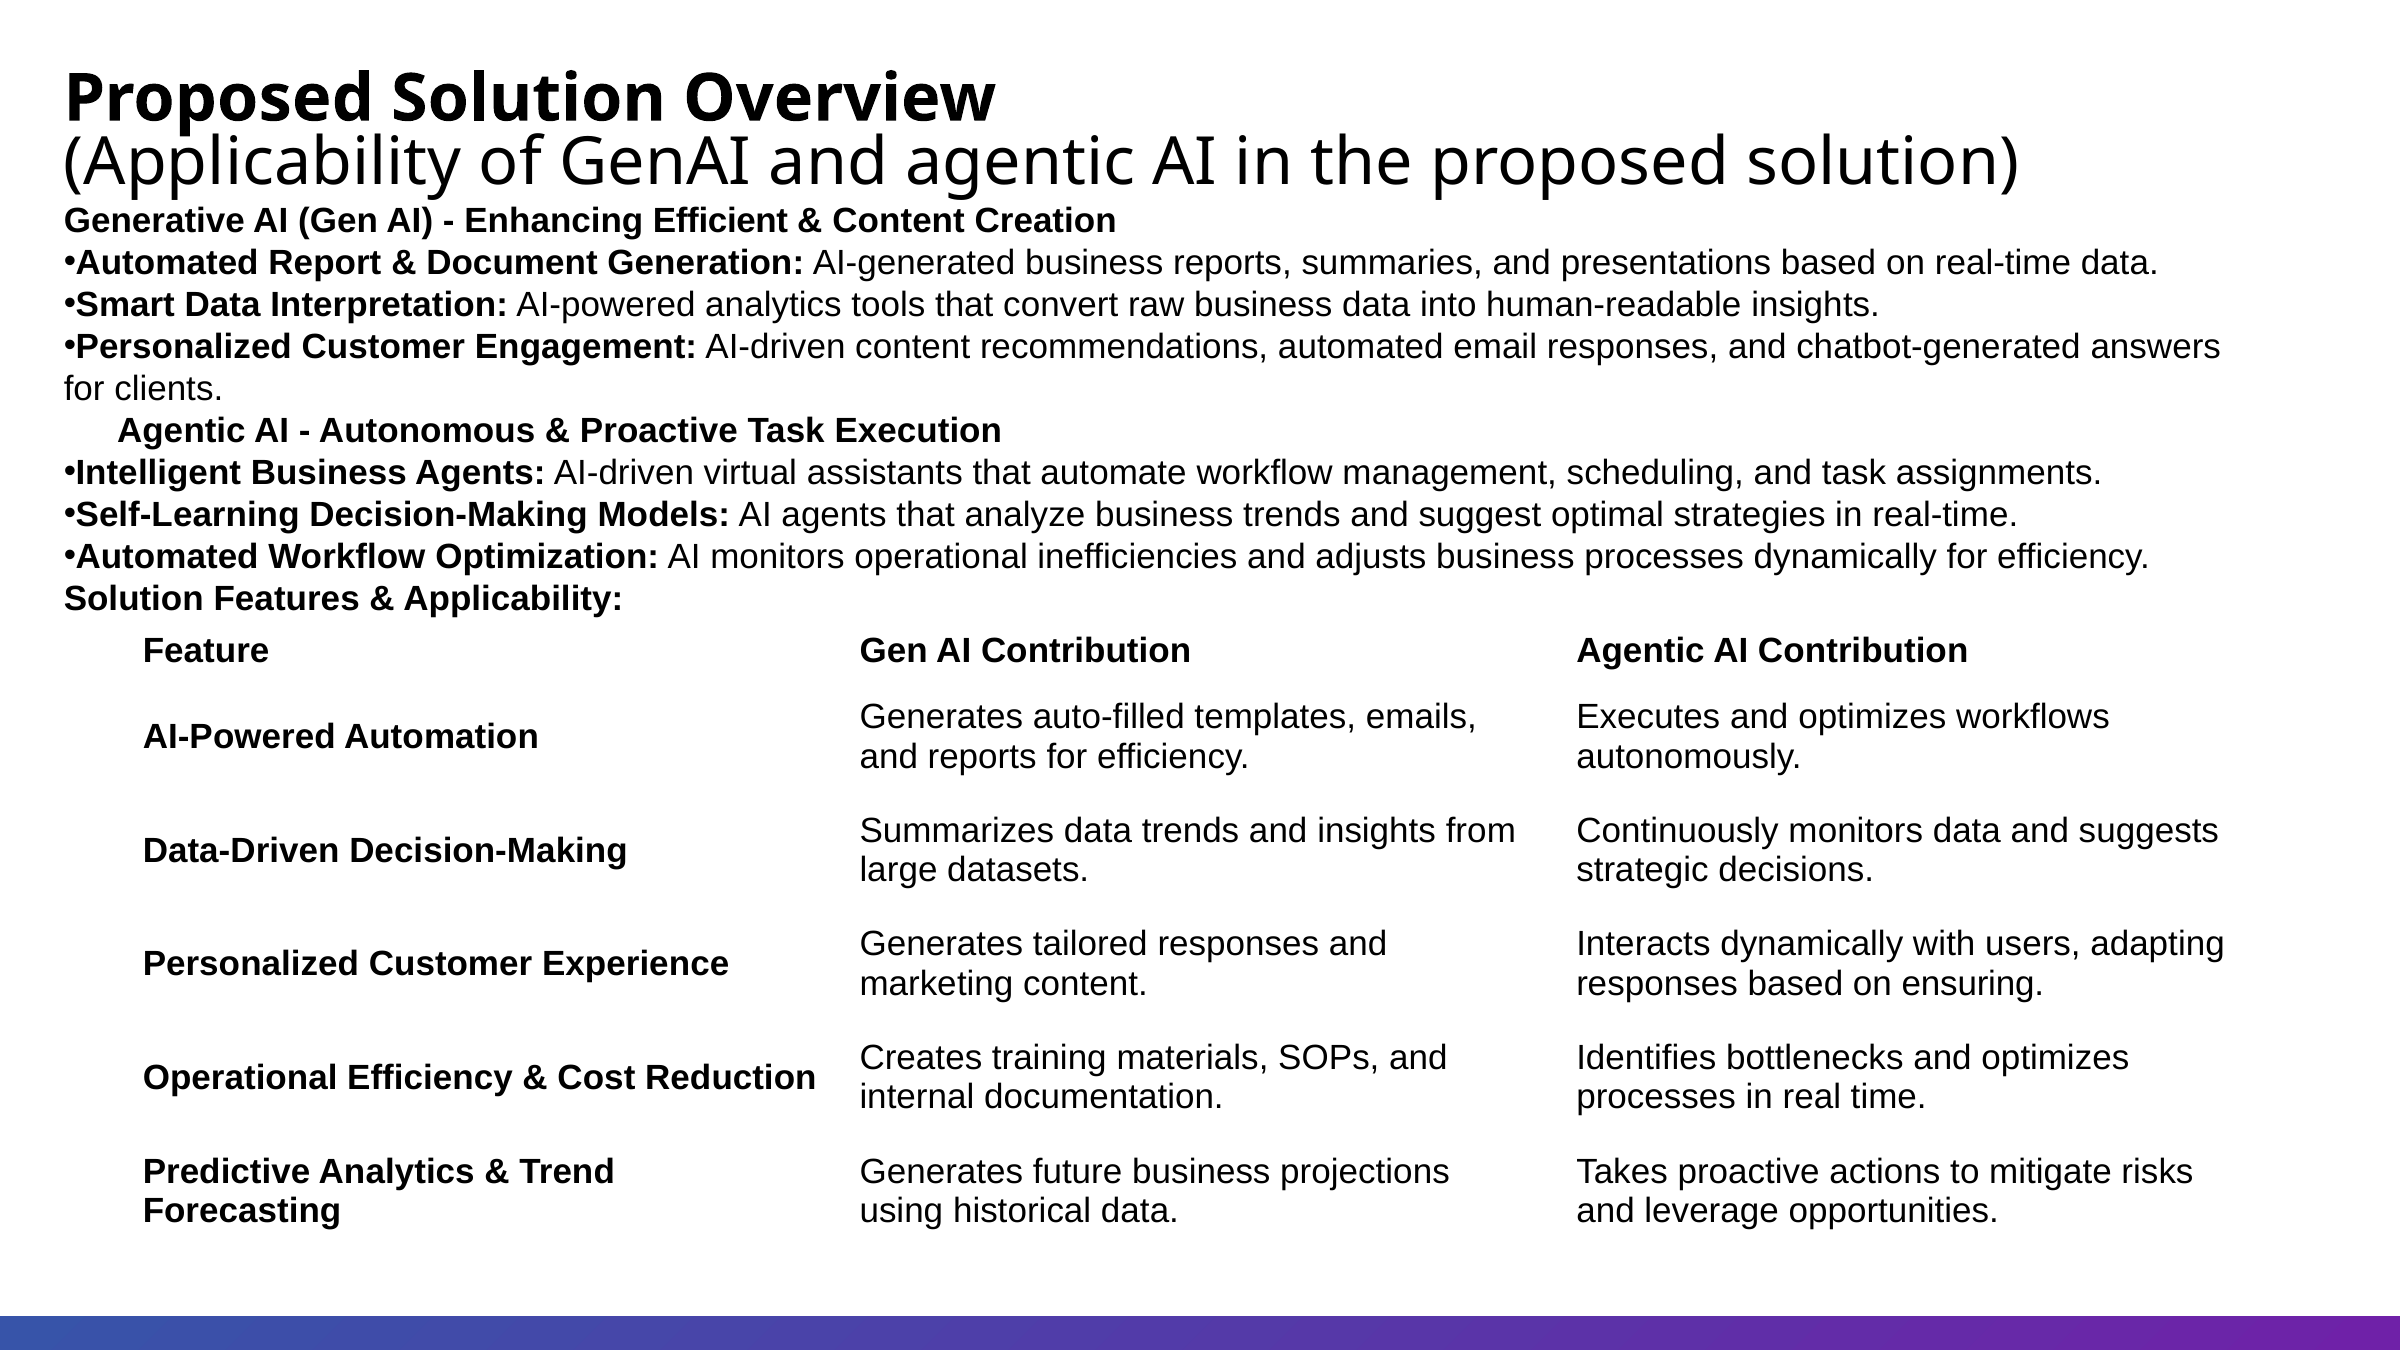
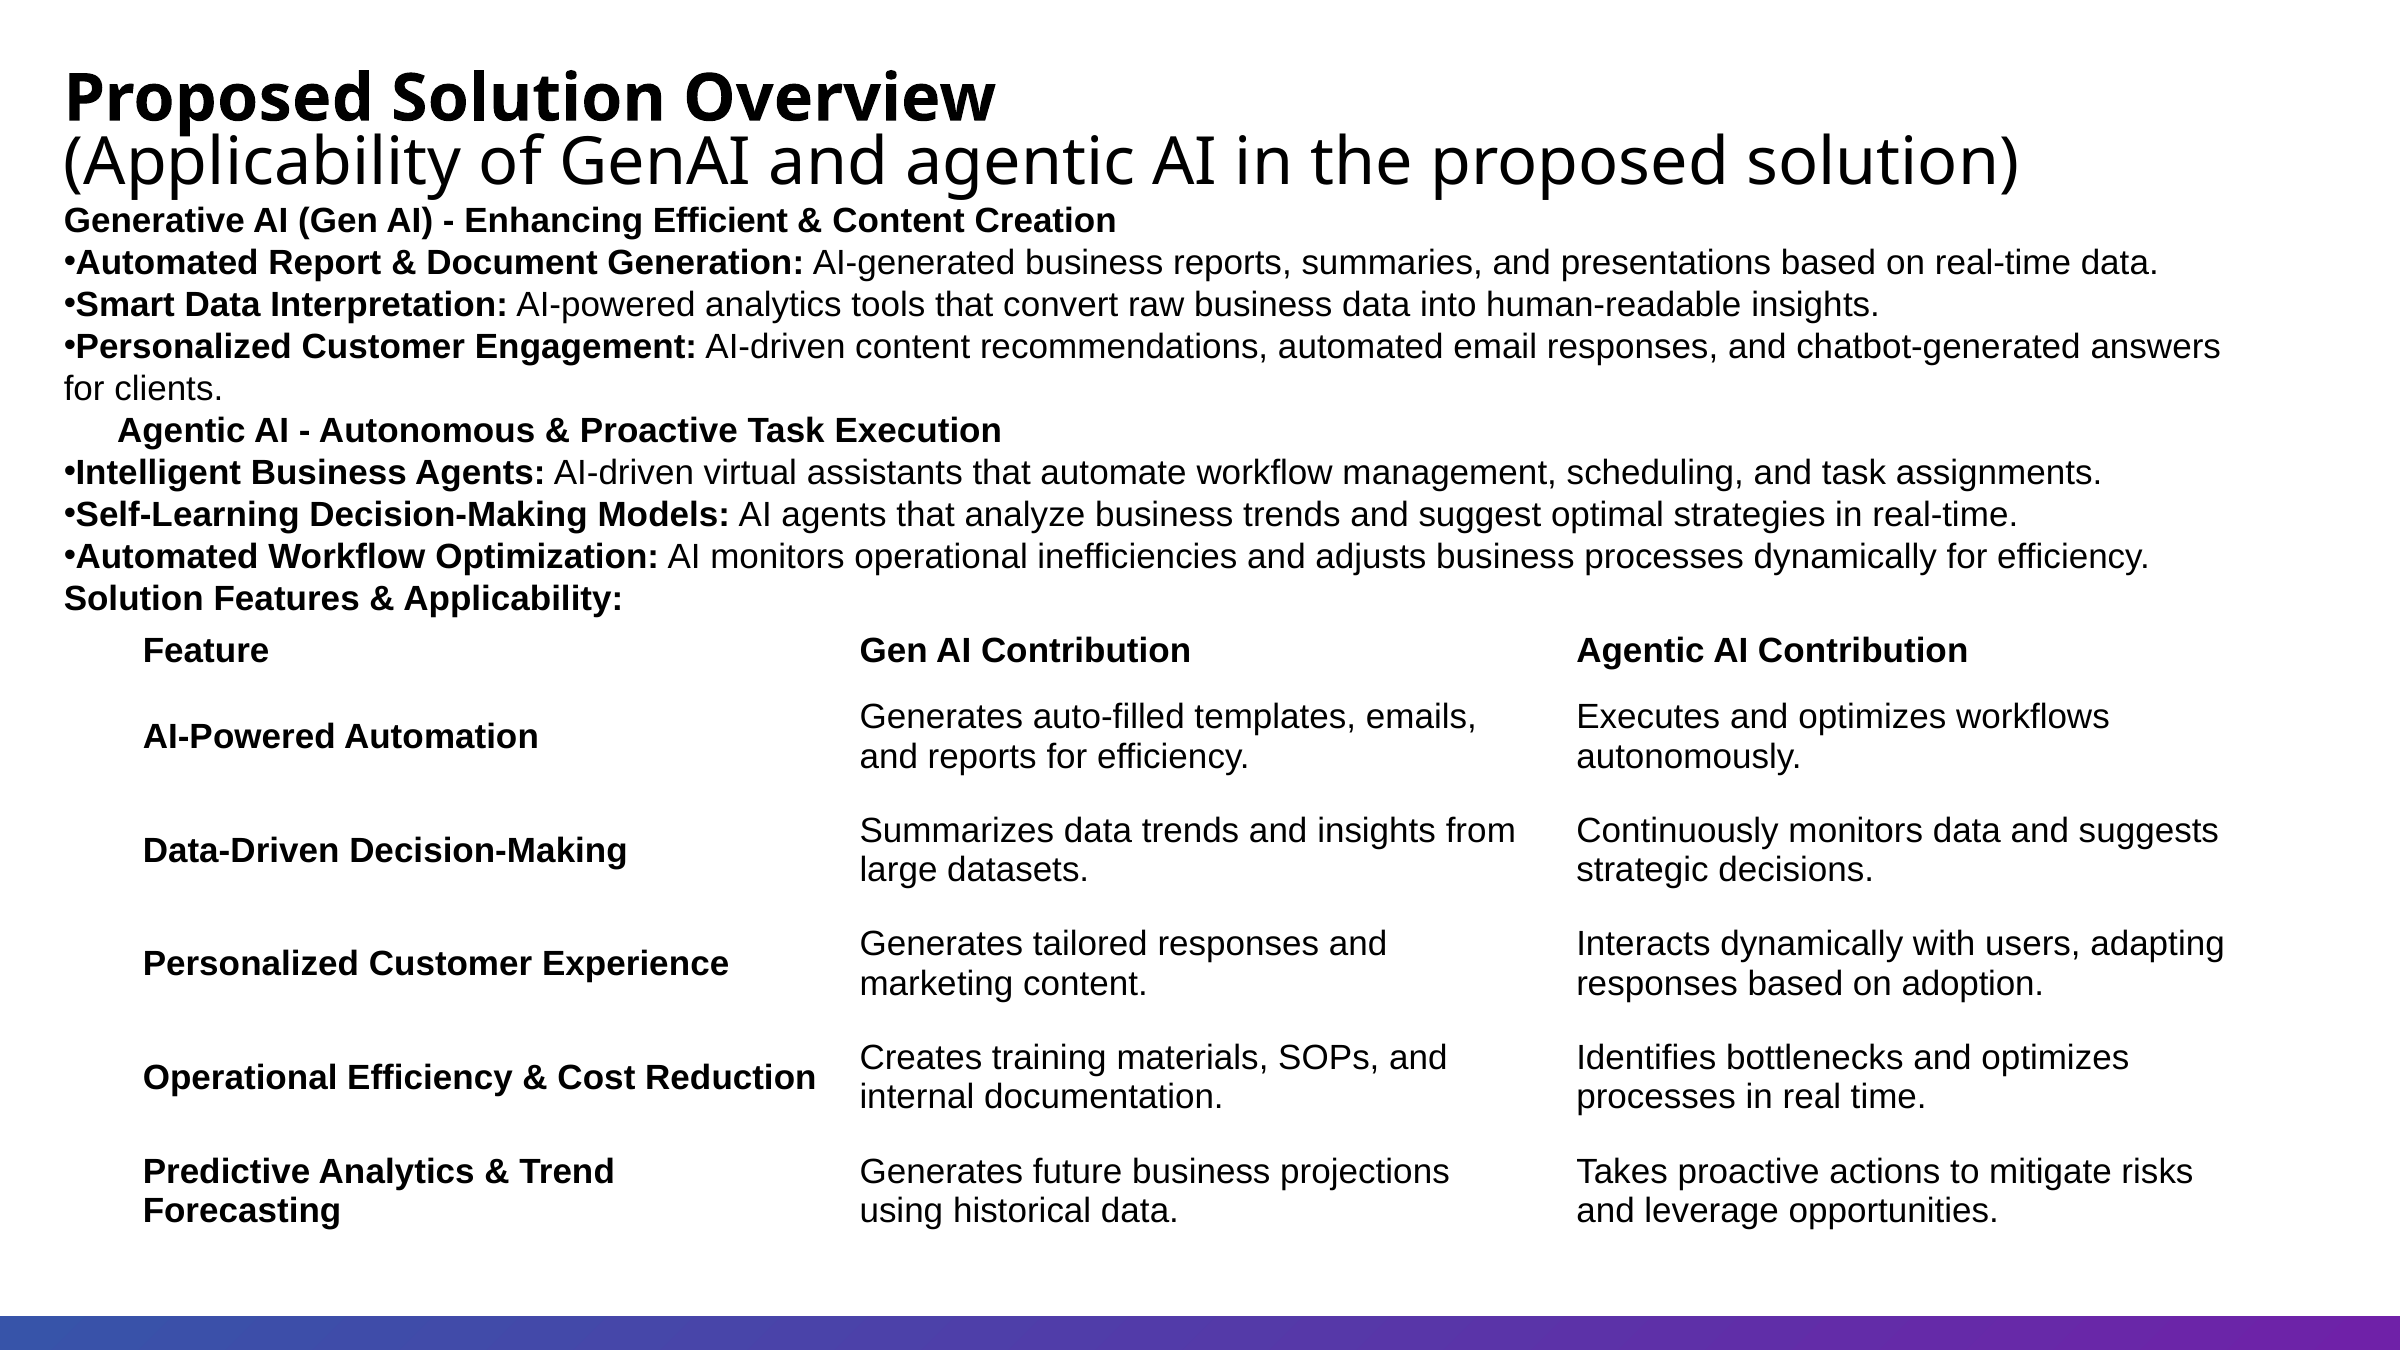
ensuring: ensuring -> adoption (1973, 984)
